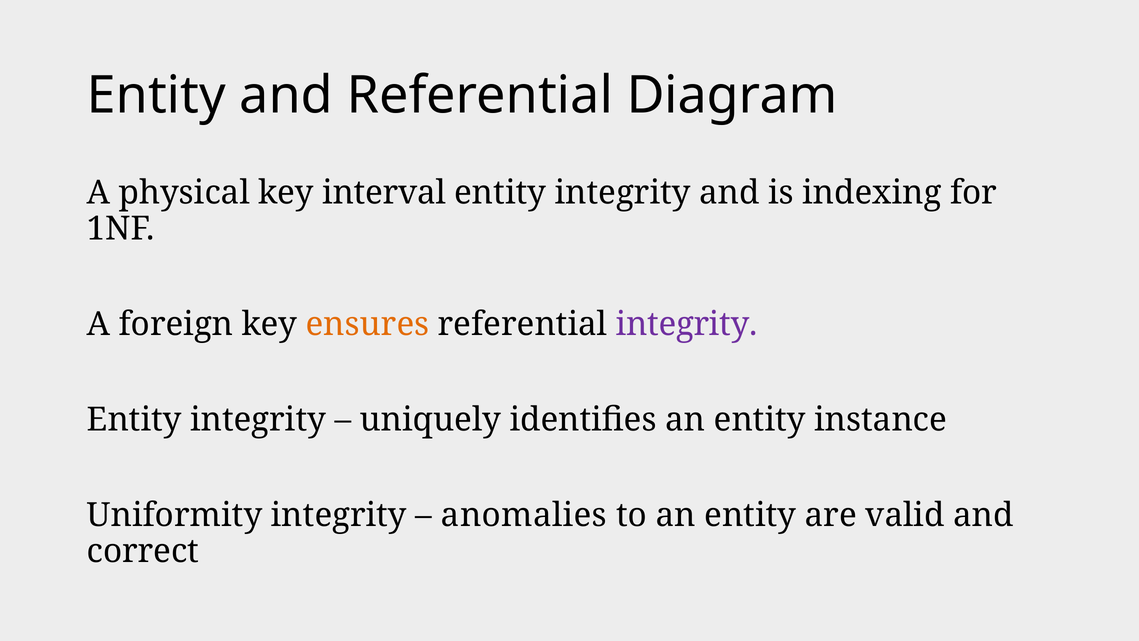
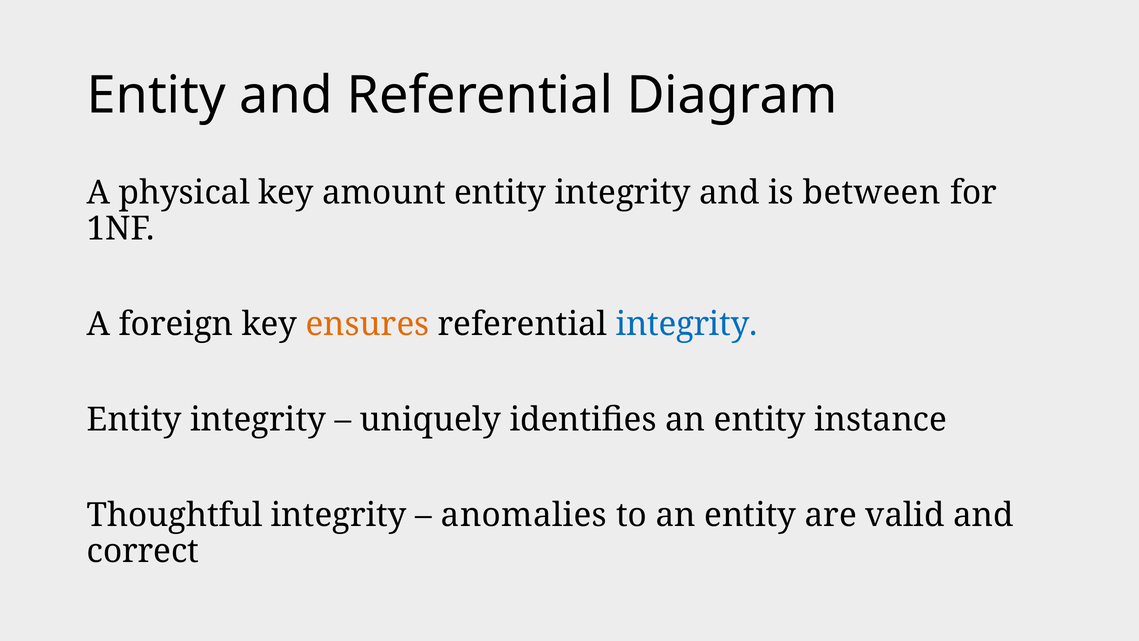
interval: interval -> amount (384, 193)
indexing: indexing -> between (872, 193)
integrity colour: purple -> blue (687, 324)
Uniformity: Uniformity -> Thoughtful (175, 515)
